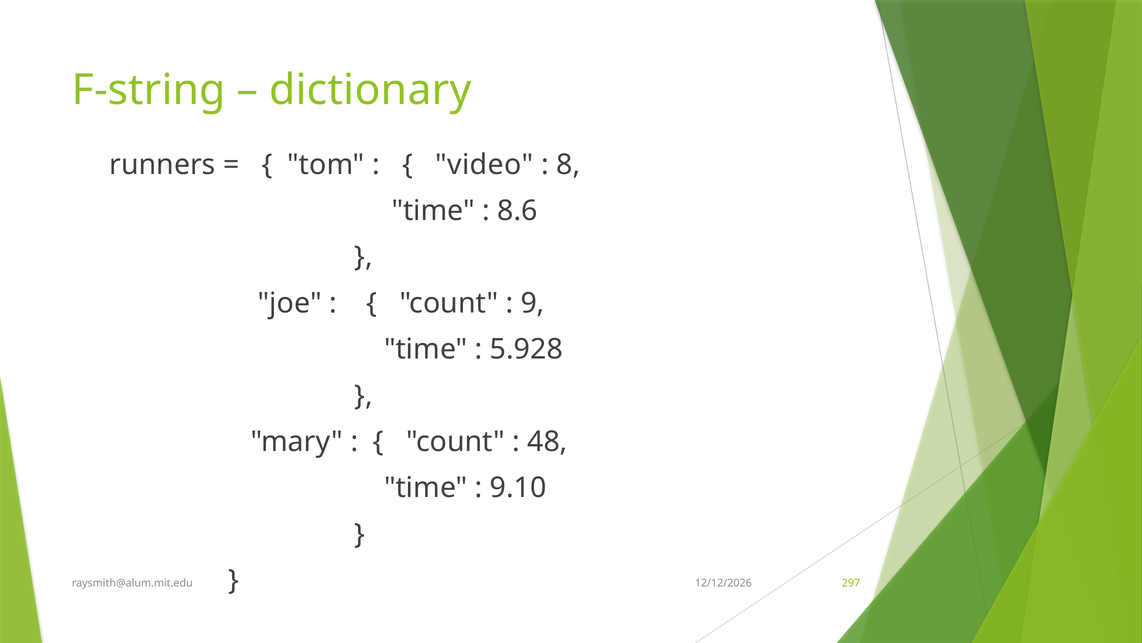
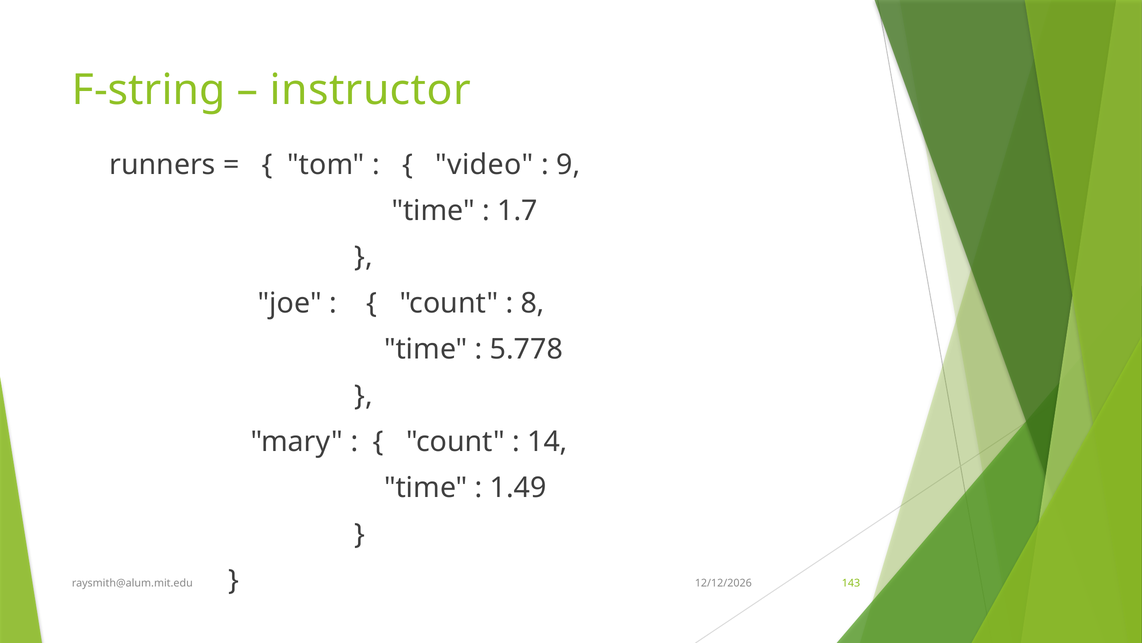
dictionary: dictionary -> instructor (370, 90)
8: 8 -> 9 (568, 164)
8.6: 8.6 -> 1.7 (518, 211)
9: 9 -> 8 (533, 303)
5.928: 5.928 -> 5.778 (526, 349)
48: 48 -> 14 (547, 441)
9.10: 9.10 -> 1.49 (518, 488)
297: 297 -> 143 (851, 583)
